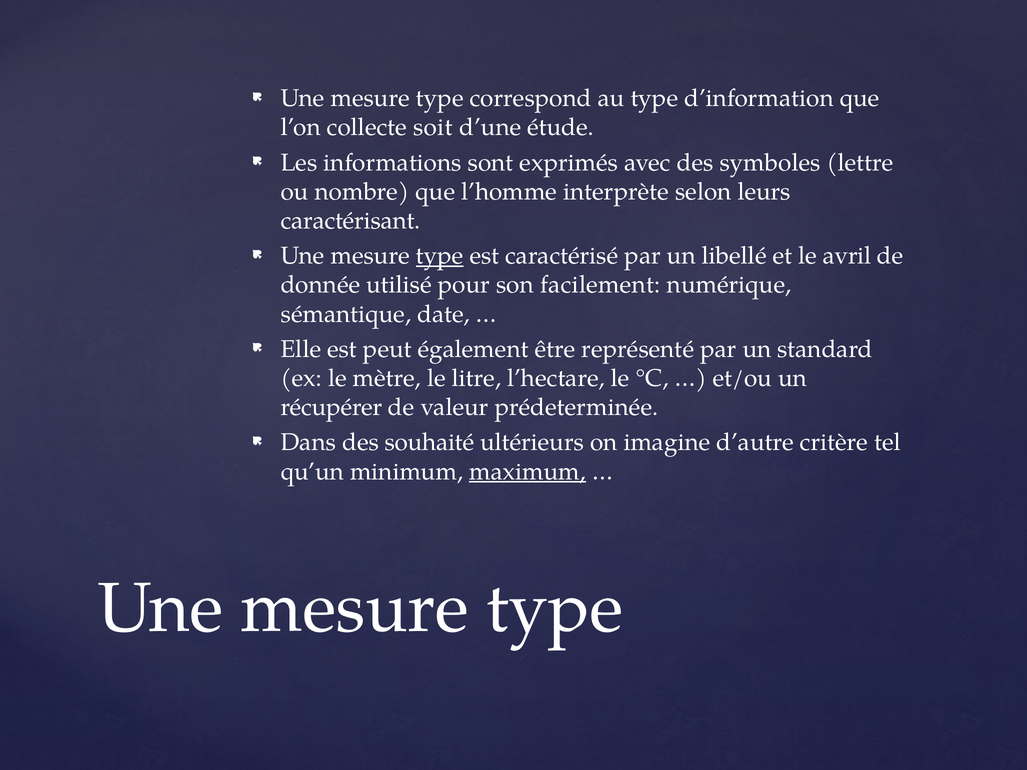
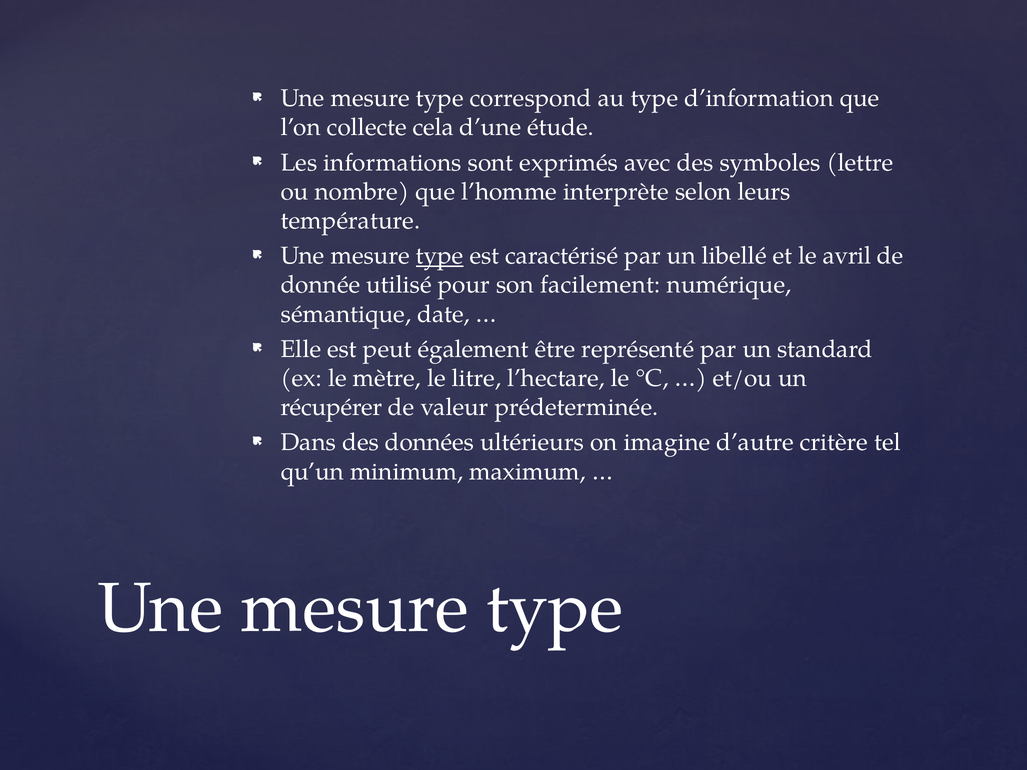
soit: soit -> cela (433, 127)
caractérisant: caractérisant -> température (350, 221)
souhaité: souhaité -> données (429, 443)
maximum underline: present -> none (528, 472)
